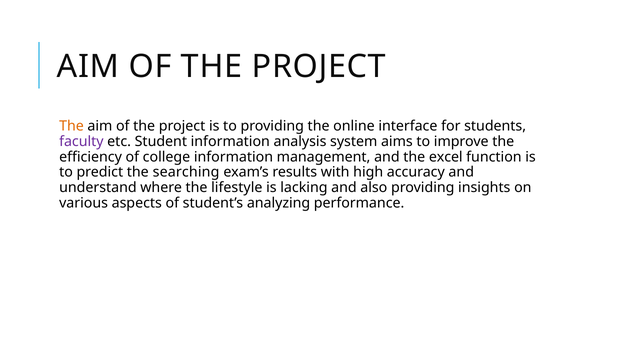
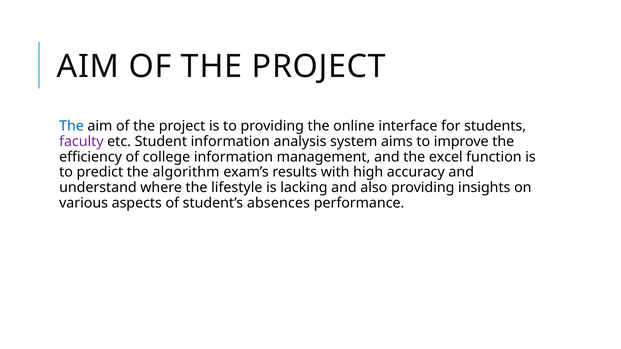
The colour: orange -> blue (71, 126)
searching: searching -> algorithm (186, 172)
analyzing: analyzing -> absences (278, 203)
